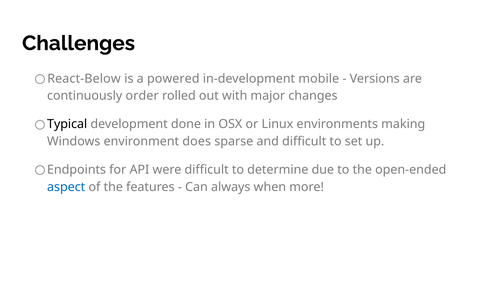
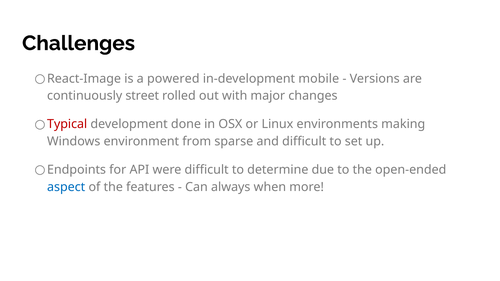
React-Below: React-Below -> React-Image (84, 79)
order: order -> street (142, 96)
Typical colour: black -> red (67, 124)
does: does -> from (197, 141)
